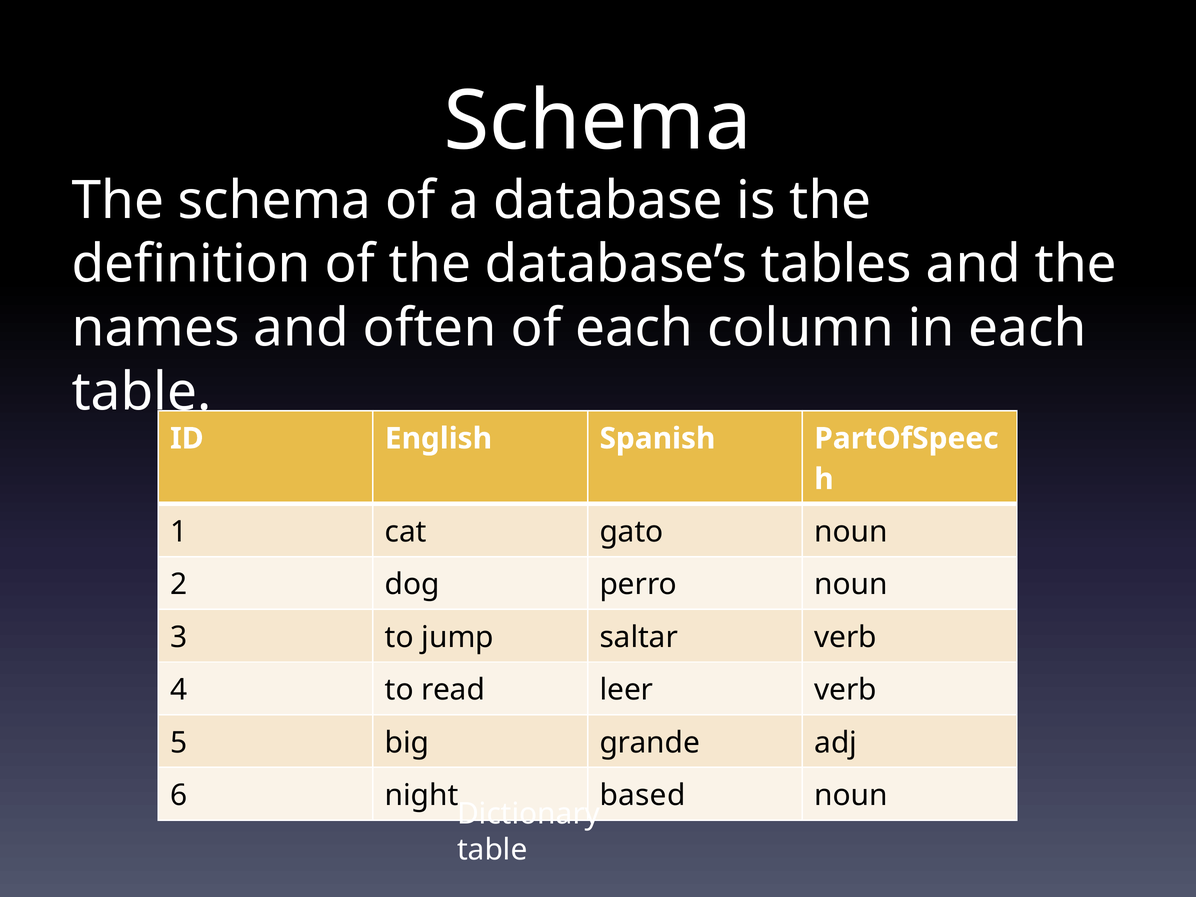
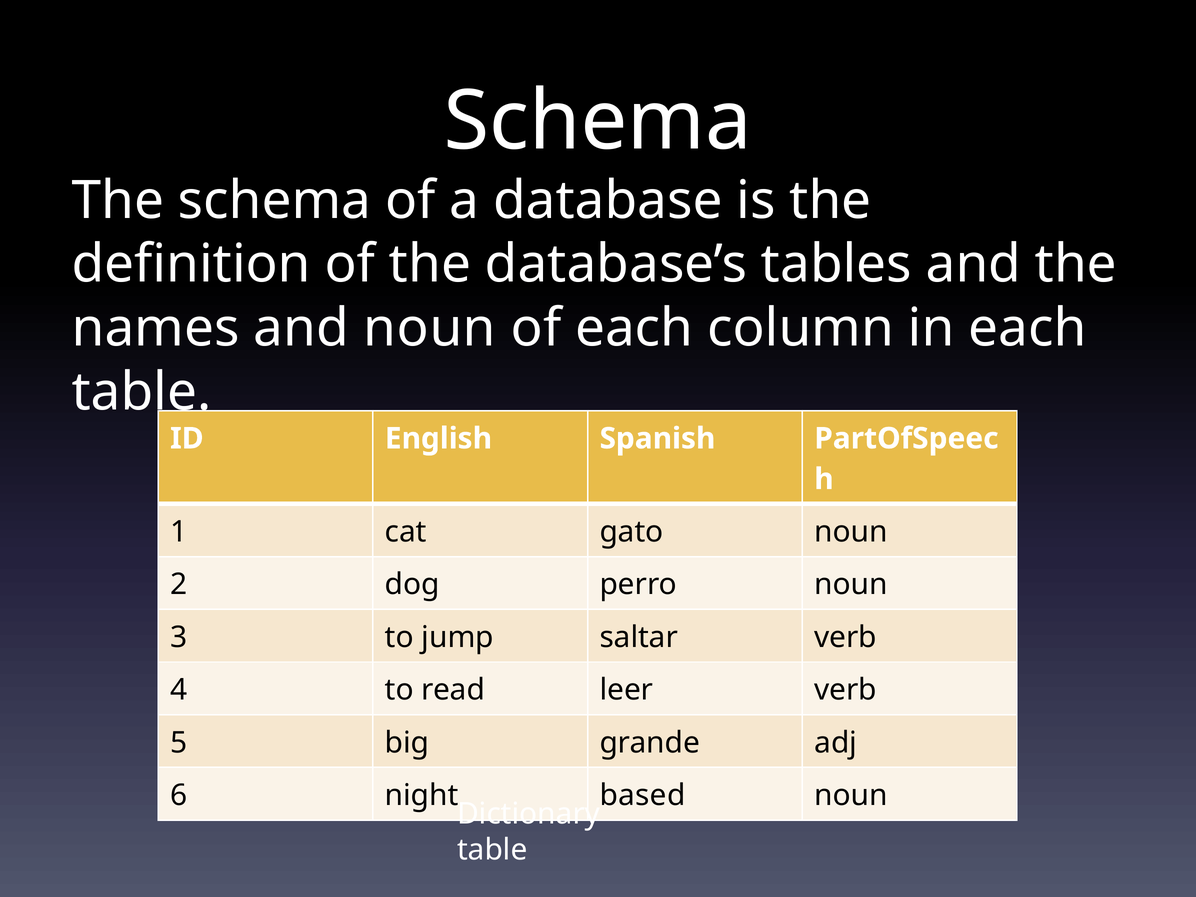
and often: often -> noun (430, 328)
